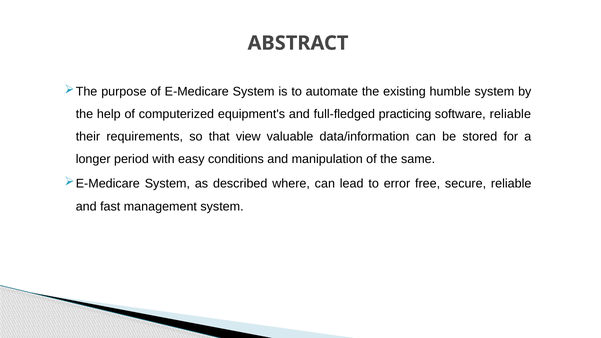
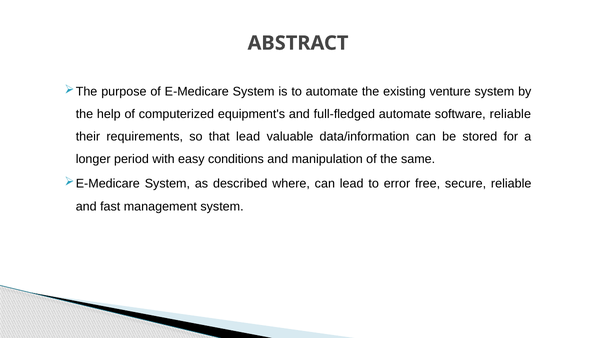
humble: humble -> venture (450, 92)
full-fledged practicing: practicing -> automate (405, 114)
that view: view -> lead (248, 137)
